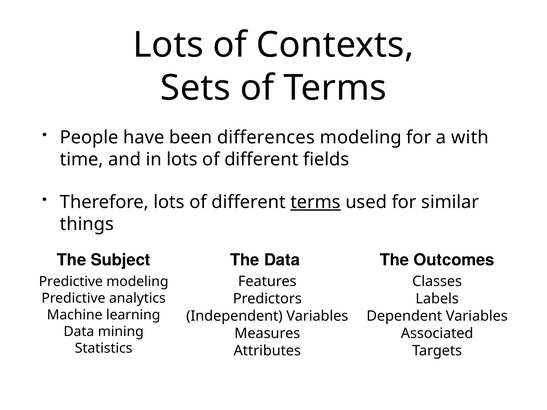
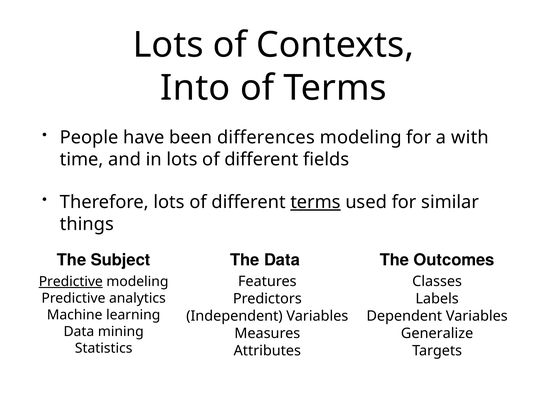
Sets: Sets -> Into (195, 88)
Predictive underline: none -> present (71, 282)
Associated: Associated -> Generalize (437, 334)
